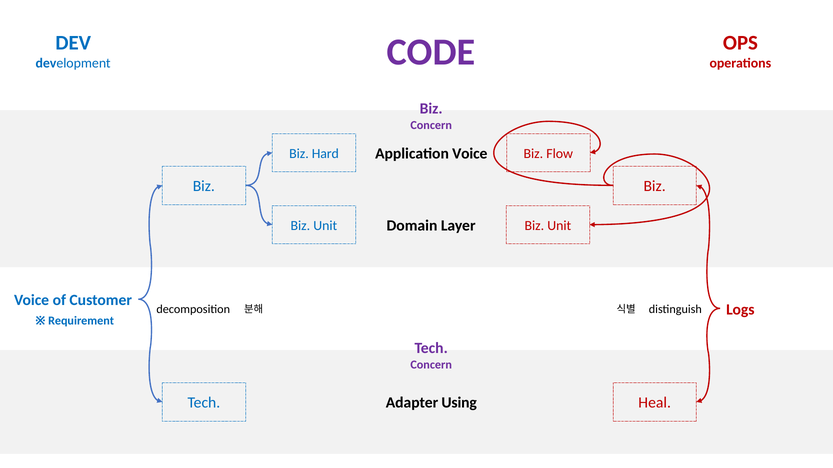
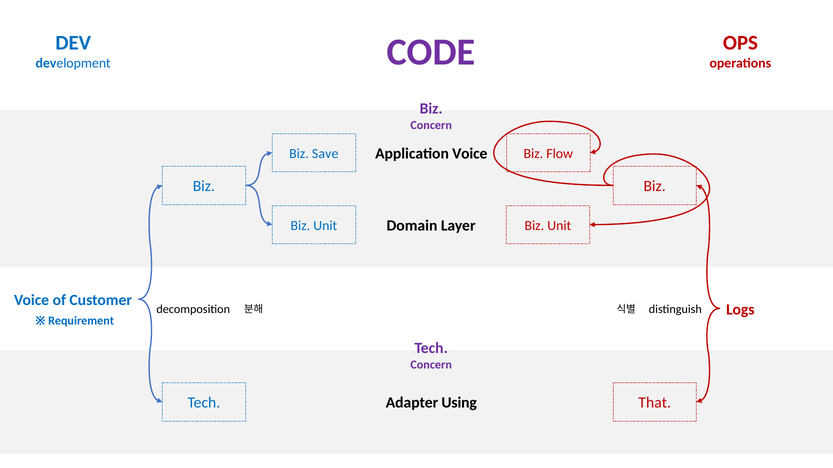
Hard: Hard -> Save (325, 154)
Heal: Heal -> That (655, 403)
